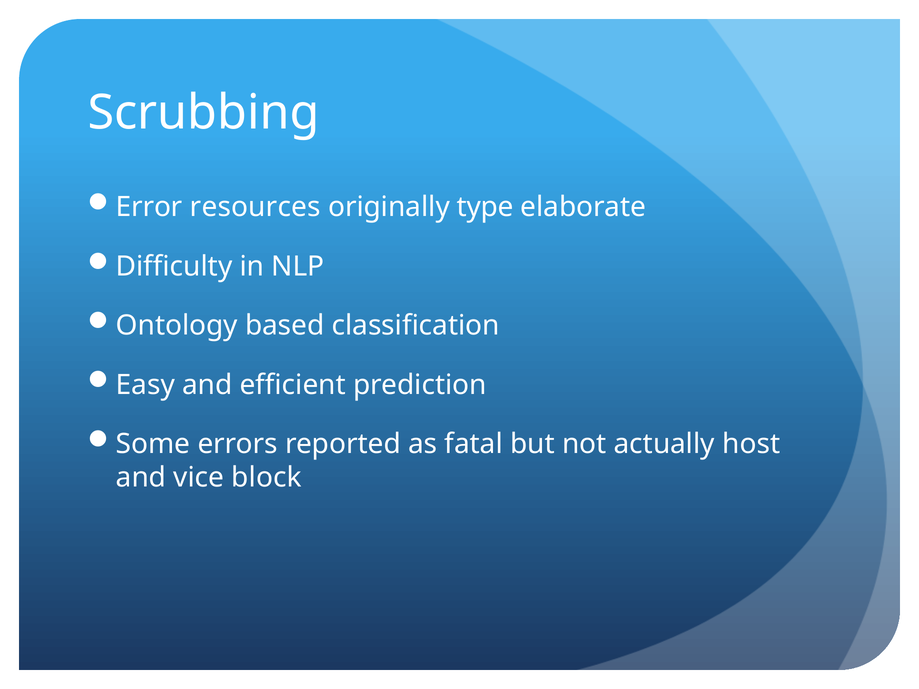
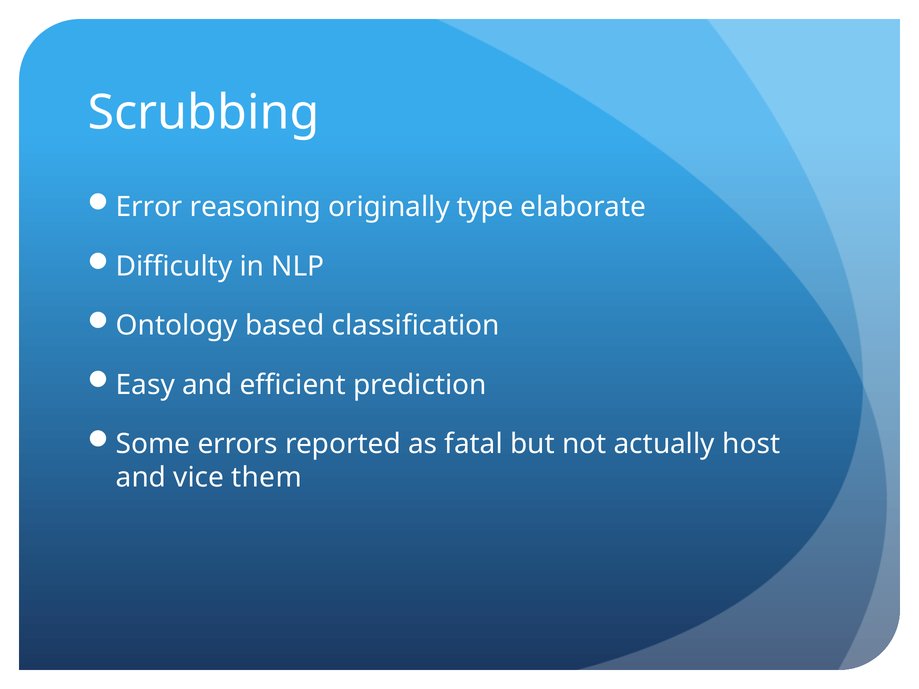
resources: resources -> reasoning (255, 207)
block: block -> them (267, 478)
